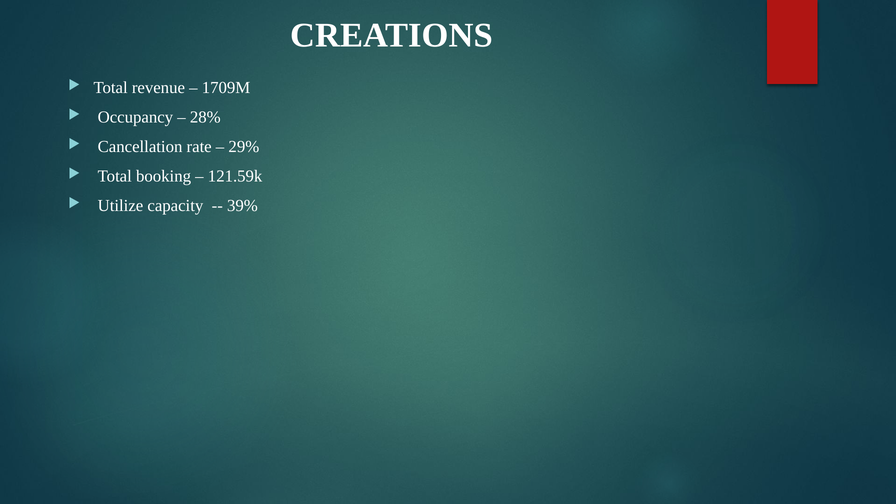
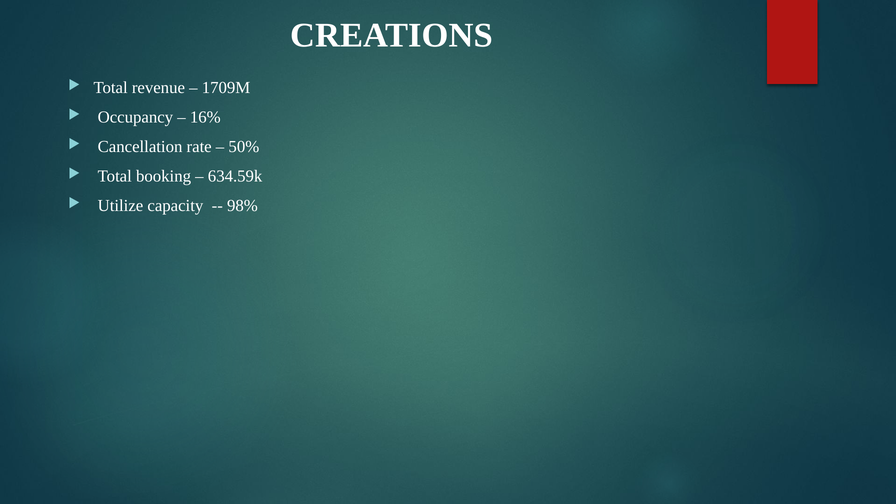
28%: 28% -> 16% (205, 117)
29%: 29% -> 50% (244, 147)
121.59k: 121.59k -> 634.59k (235, 176)
39%: 39% -> 98% (242, 206)
